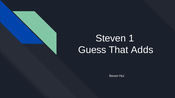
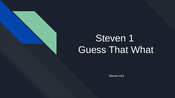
Adds: Adds -> What (142, 50)
